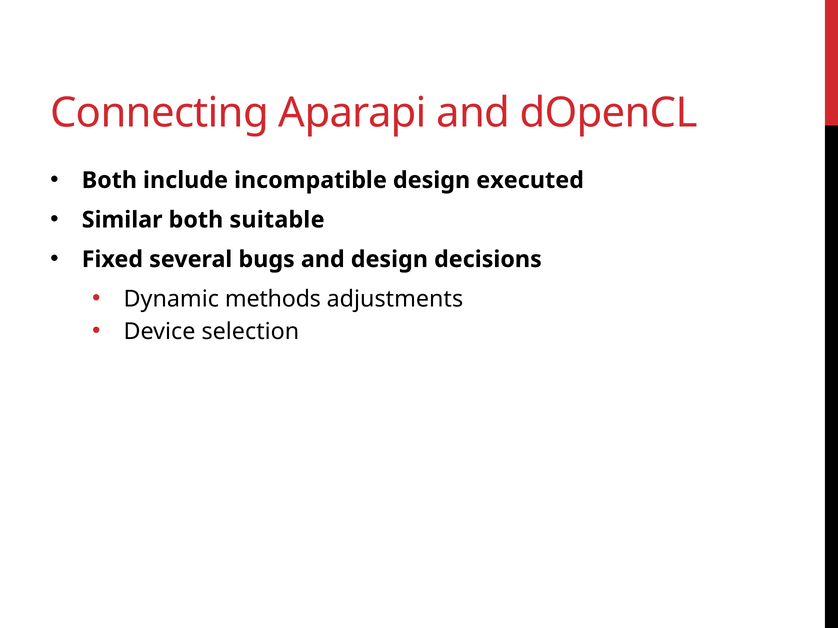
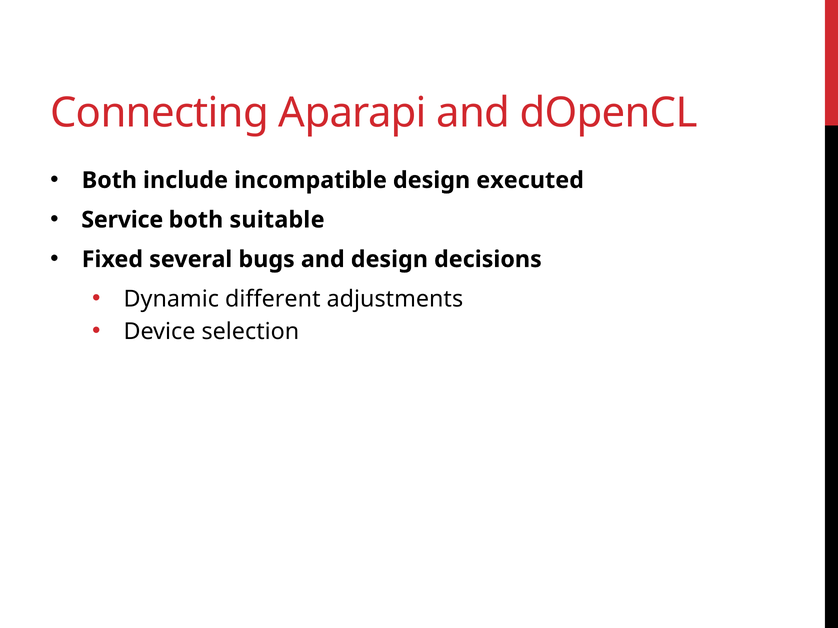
Similar: Similar -> Service (122, 220)
methods: methods -> different (273, 299)
